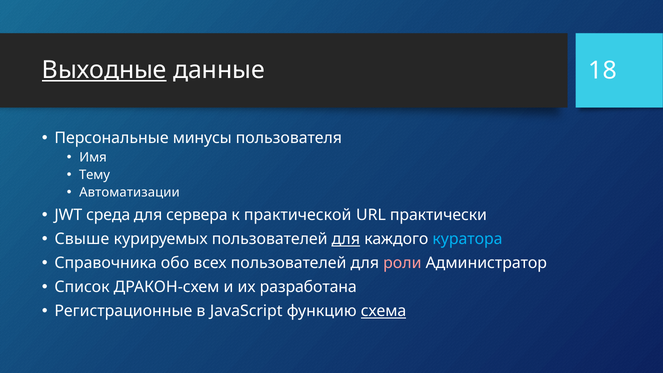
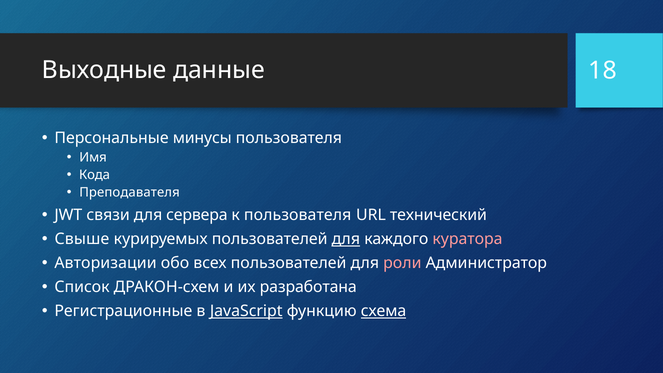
Выходные underline: present -> none (104, 70)
Тему: Тему -> Кода (95, 175)
Автоматизации: Автоматизации -> Преподавателя (130, 192)
среда: среда -> связи (108, 215)
к практической: практической -> пользователя (298, 215)
практически: практически -> технический (438, 215)
куратора colour: light blue -> pink (467, 239)
Справочника: Справочника -> Авторизации (106, 263)
JavaScript underline: none -> present (246, 311)
